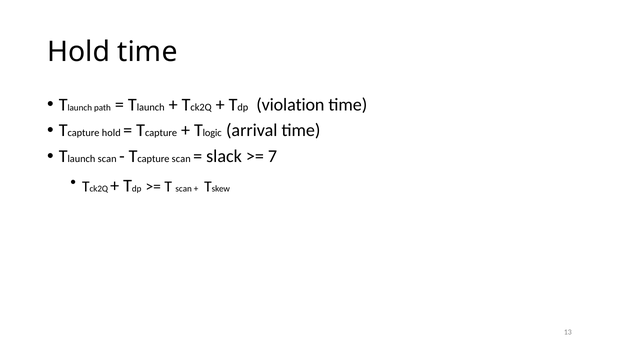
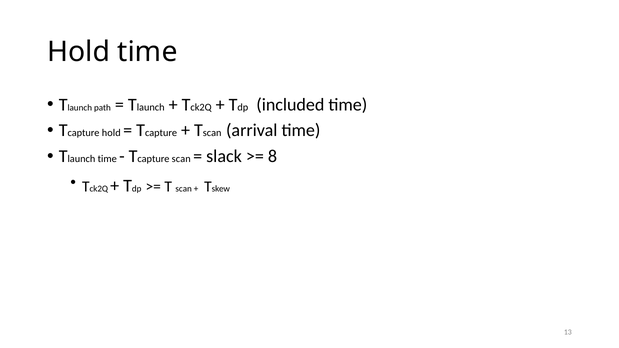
violation: violation -> included (290, 105)
logic: logic -> scan (212, 133)
scan: scan -> time (107, 159)
7: 7 -> 8 (272, 157)
